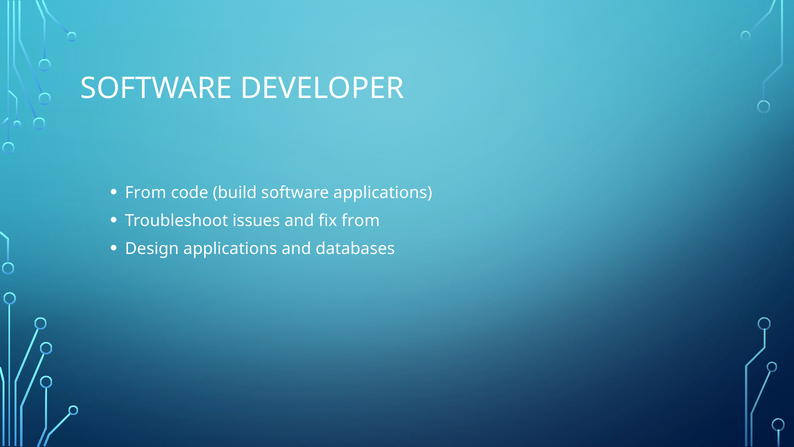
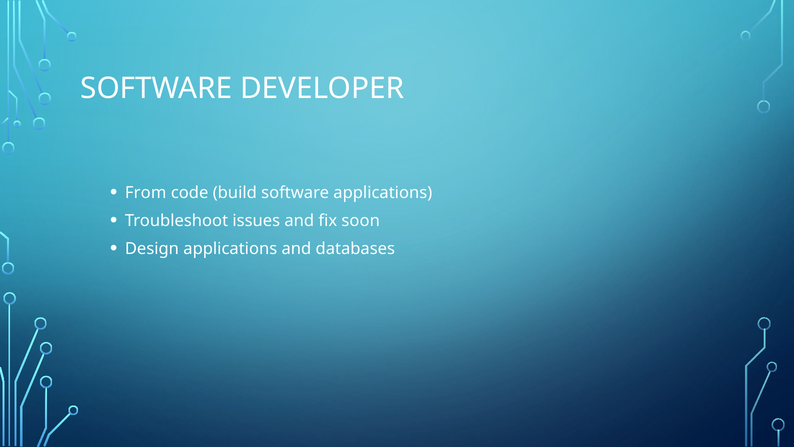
fix from: from -> soon (361, 220)
